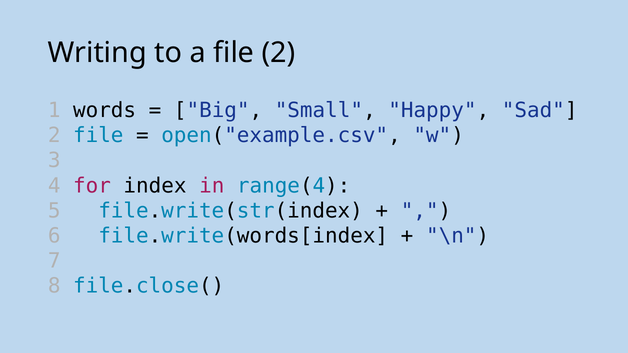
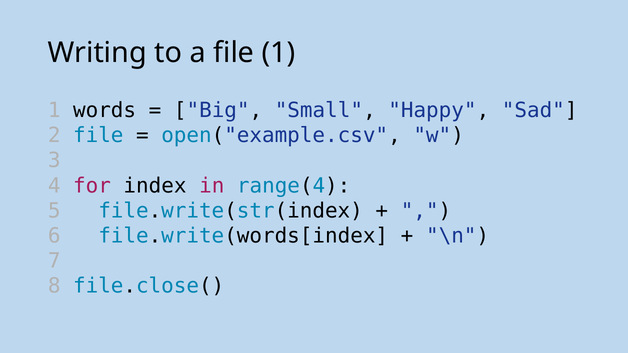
file 2: 2 -> 1 (279, 53)
